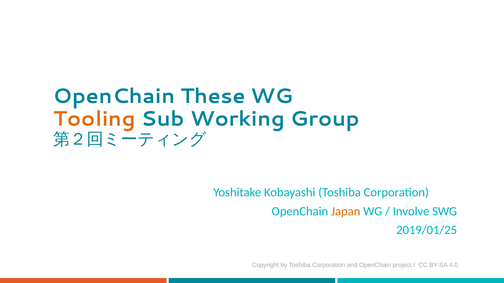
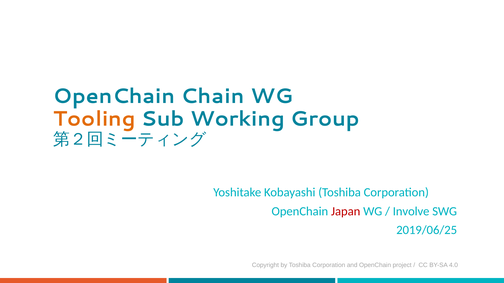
These: These -> Chain (213, 97)
Japan colour: orange -> red (346, 212)
2019/01/25: 2019/01/25 -> 2019/06/25 (427, 230)
